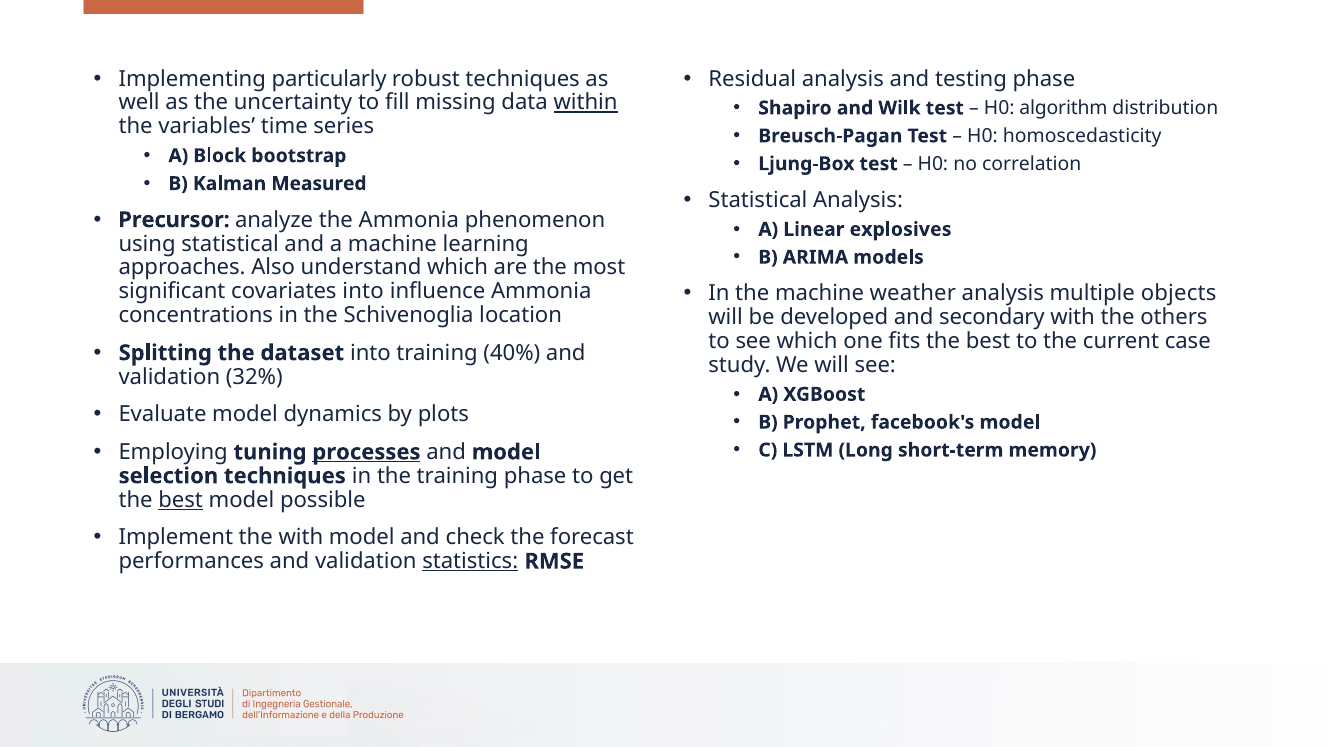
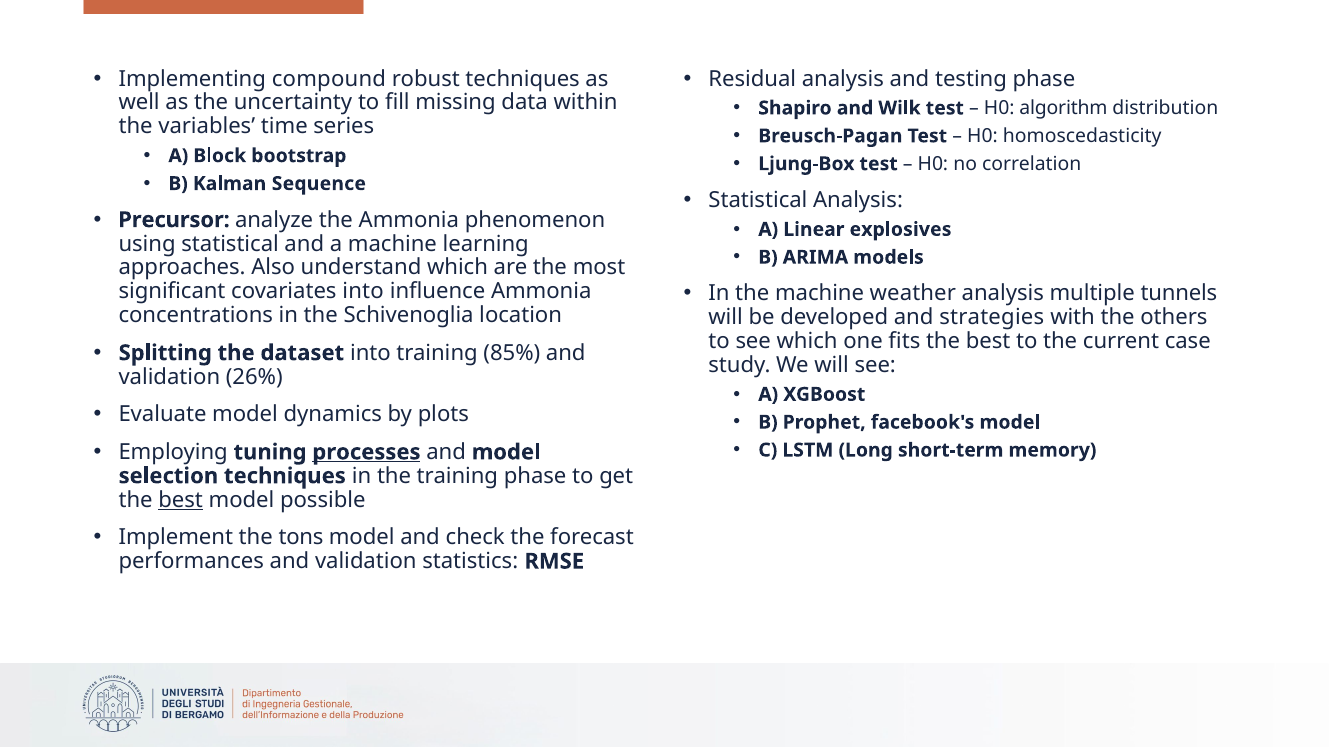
particularly: particularly -> compound (329, 79)
within underline: present -> none (586, 103)
Measured: Measured -> Sequence (319, 184)
objects: objects -> tunnels (1179, 294)
secondary: secondary -> strategies (992, 318)
40%: 40% -> 85% (512, 353)
32%: 32% -> 26% (254, 377)
the with: with -> tons (301, 538)
statistics underline: present -> none (470, 562)
